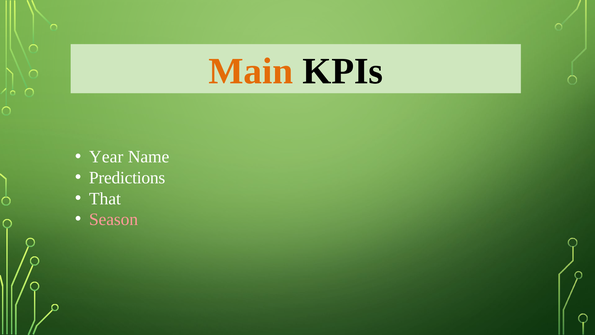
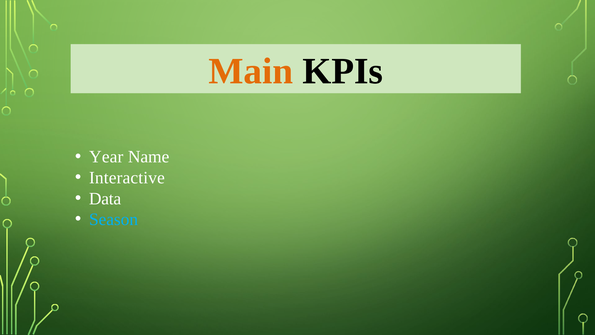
Predictions: Predictions -> Interactive (127, 178)
That: That -> Data (105, 198)
Season colour: pink -> light blue (114, 219)
